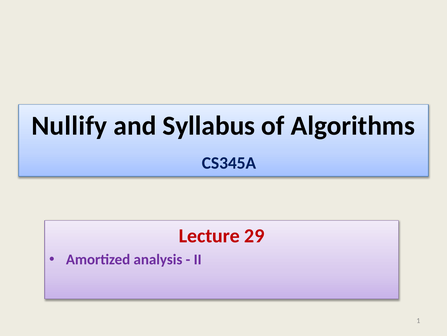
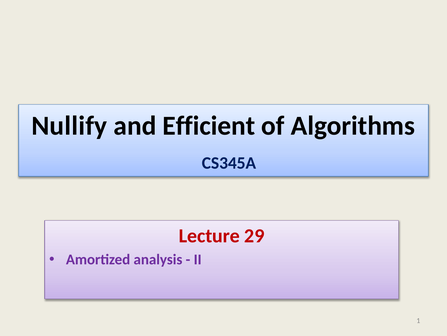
Syllabus: Syllabus -> Efficient (209, 126)
